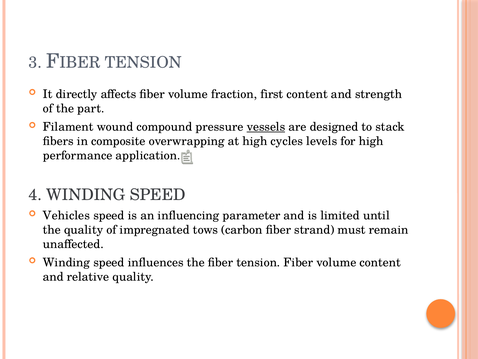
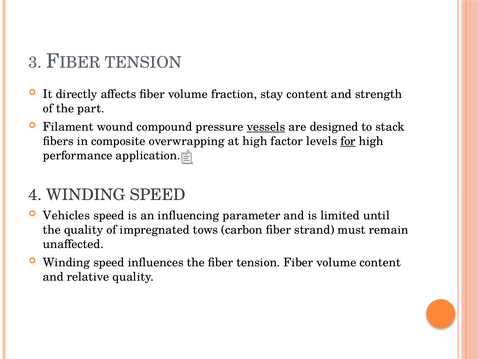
first: first -> stay (272, 94)
cycles: cycles -> factor (287, 141)
for underline: none -> present (348, 141)
